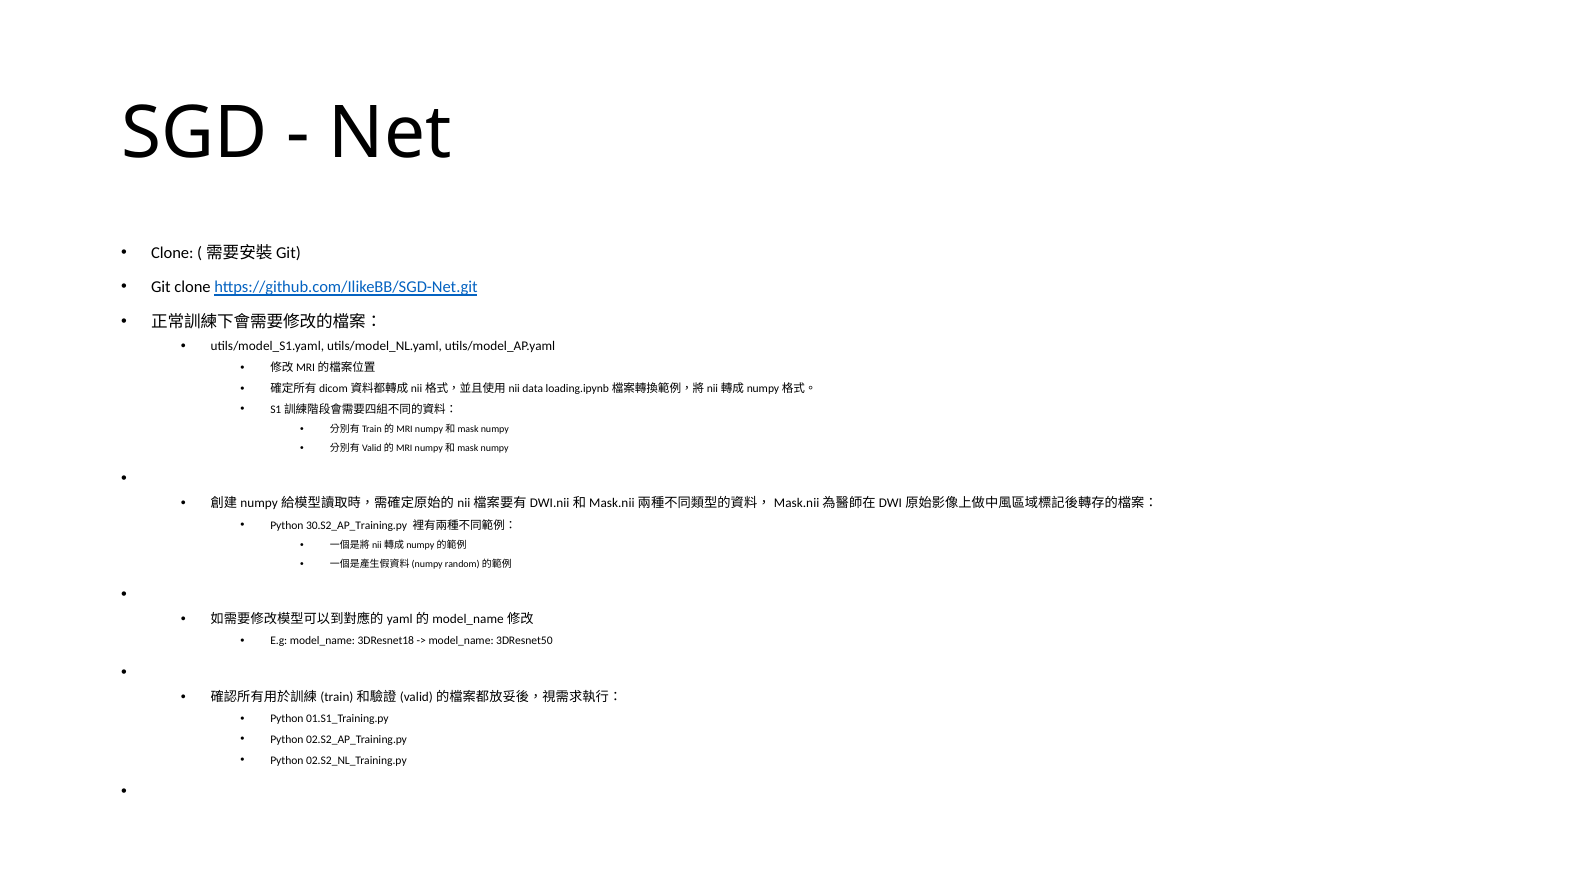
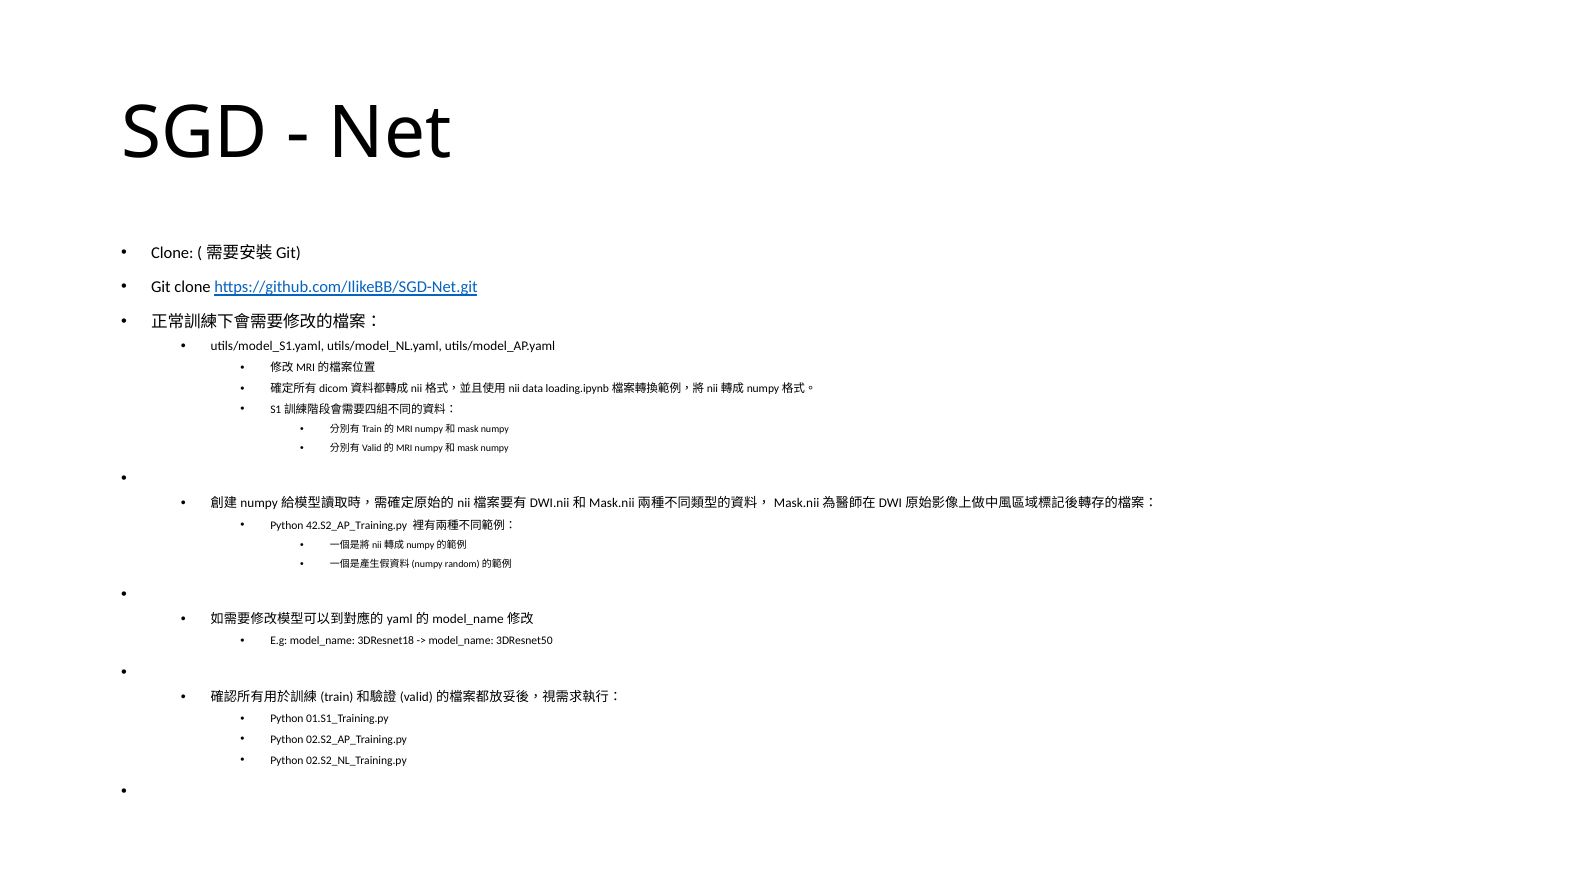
30.S2_AP_Training.py: 30.S2_AP_Training.py -> 42.S2_AP_Training.py (357, 525)
